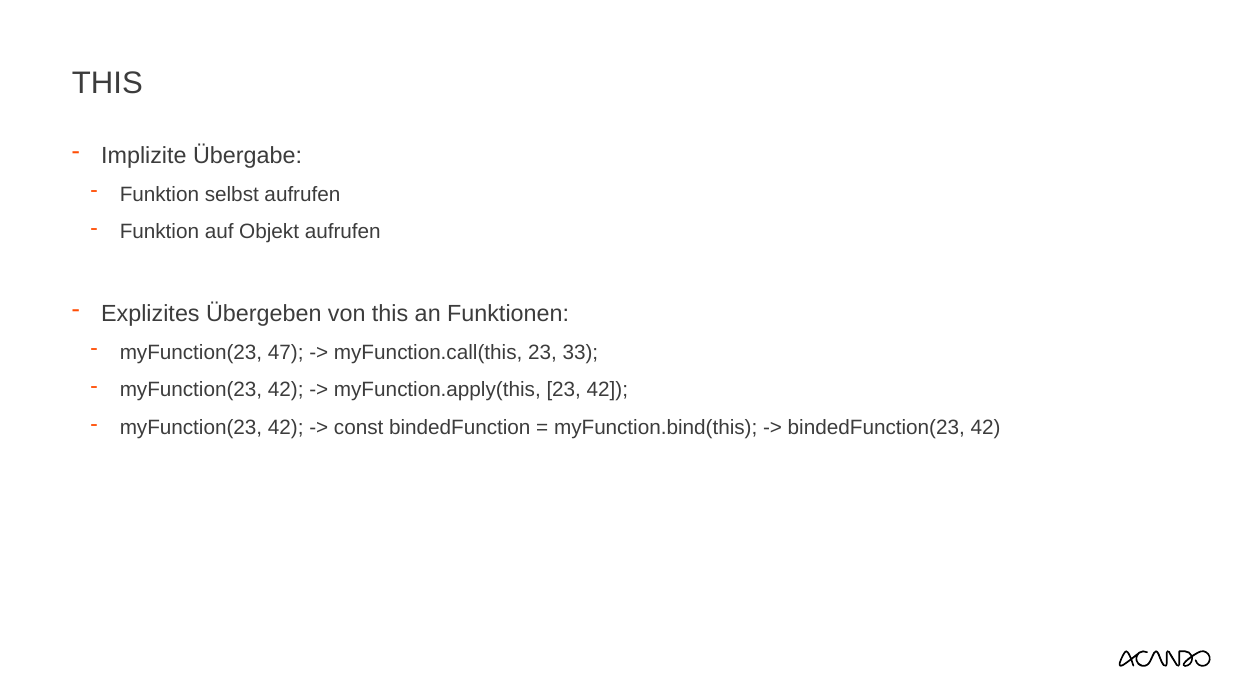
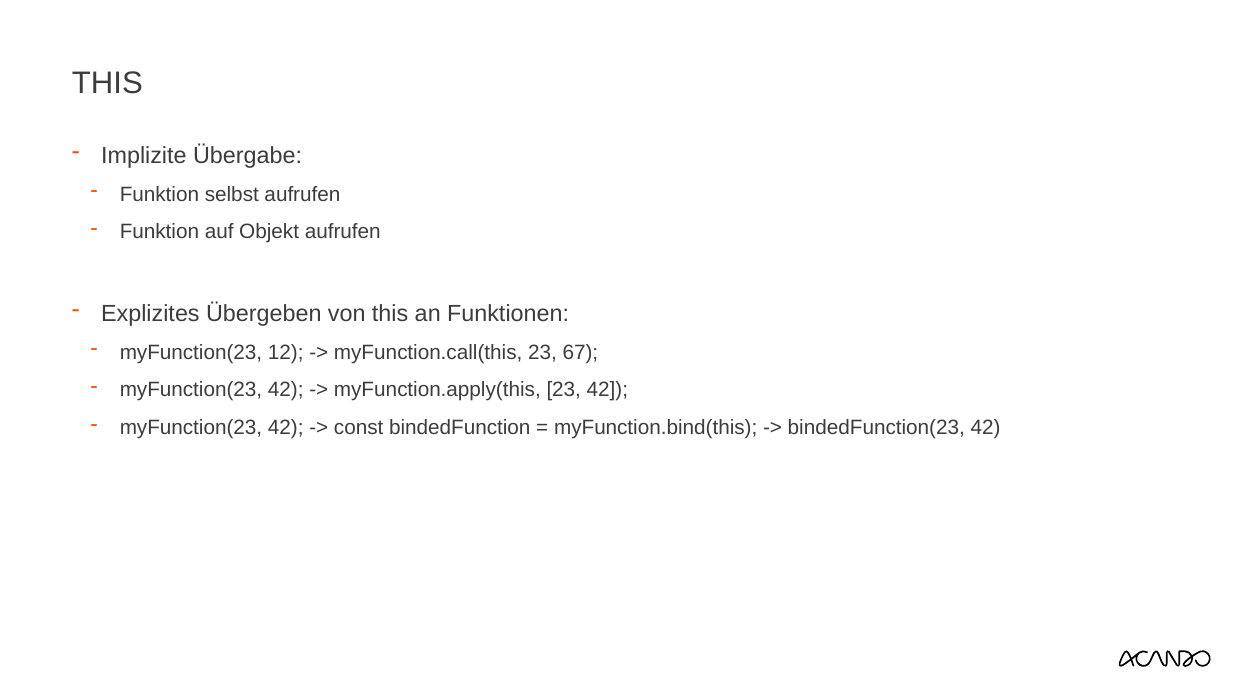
47: 47 -> 12 (286, 353)
33: 33 -> 67 (580, 353)
